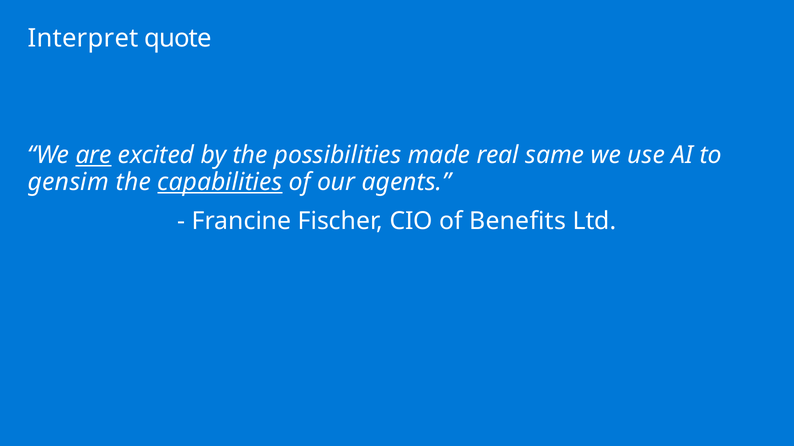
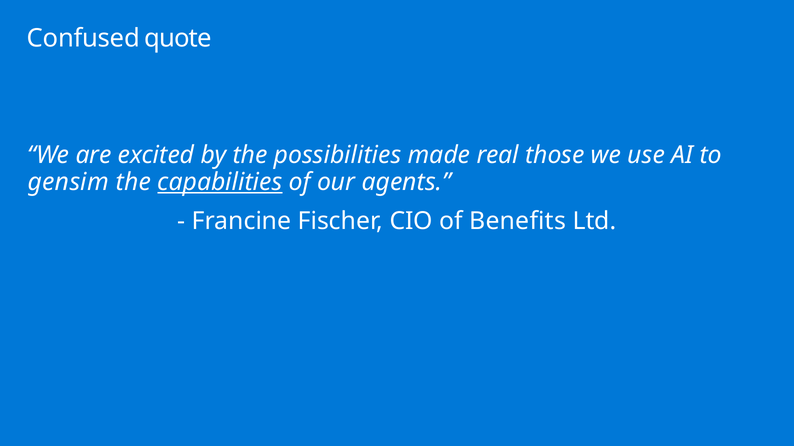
Interpret: Interpret -> Confused (83, 38)
are underline: present -> none (94, 155)
same: same -> those (555, 155)
